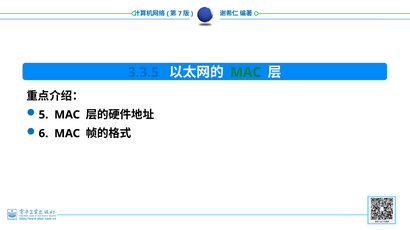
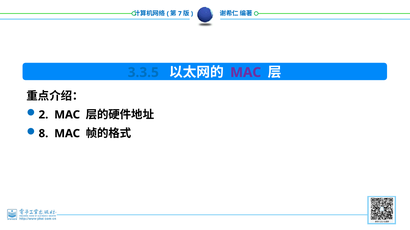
MAC colour: green -> purple (246, 73)
5: 5 -> 2 (43, 115)
6: 6 -> 8 (43, 134)
